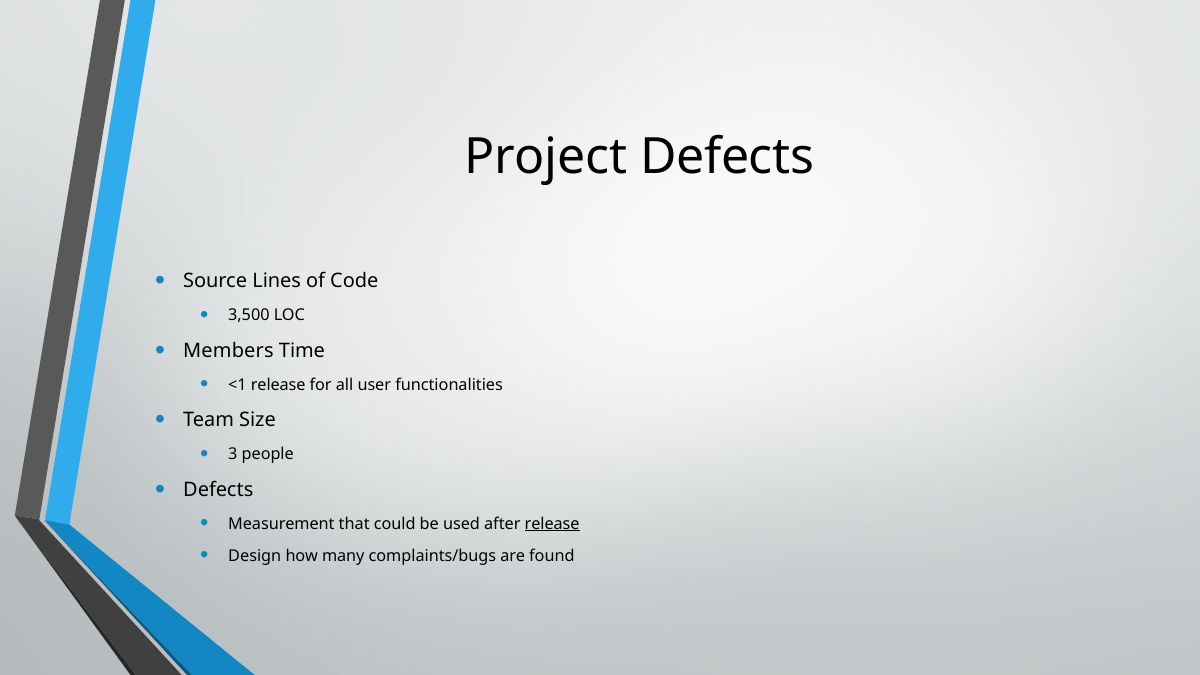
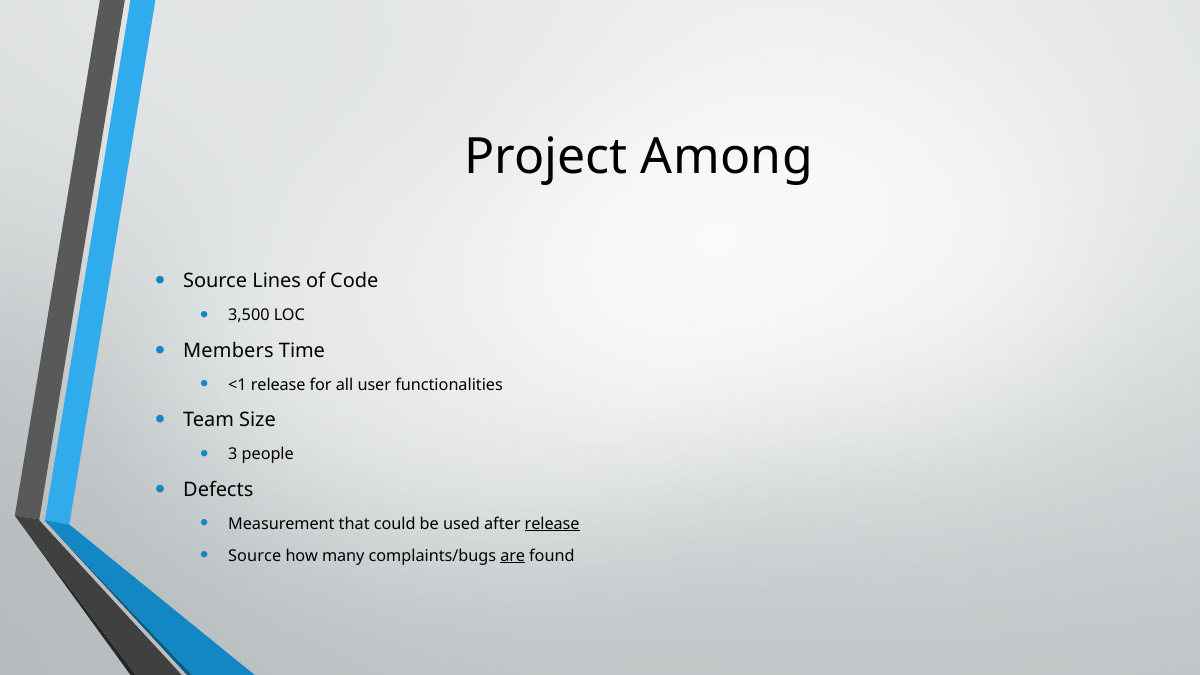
Project Defects: Defects -> Among (727, 157)
Design: Design -> Source (255, 556)
are underline: none -> present (513, 556)
